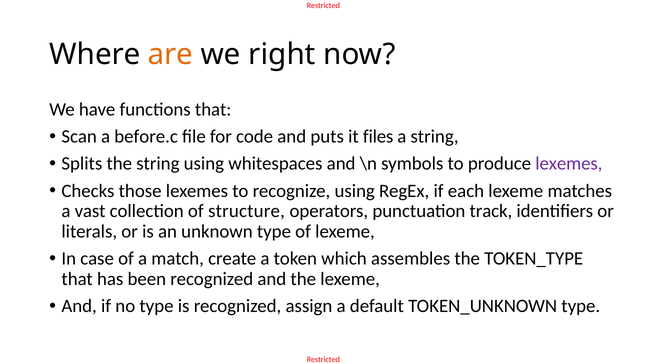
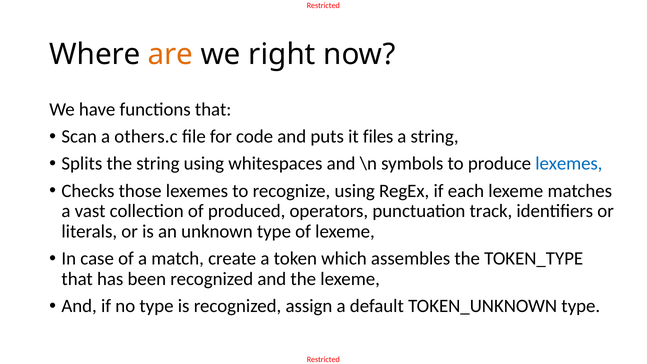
before.c: before.c -> others.c (146, 137)
lexemes colour: purple -> blue (569, 164)
structure: structure -> produced (247, 211)
